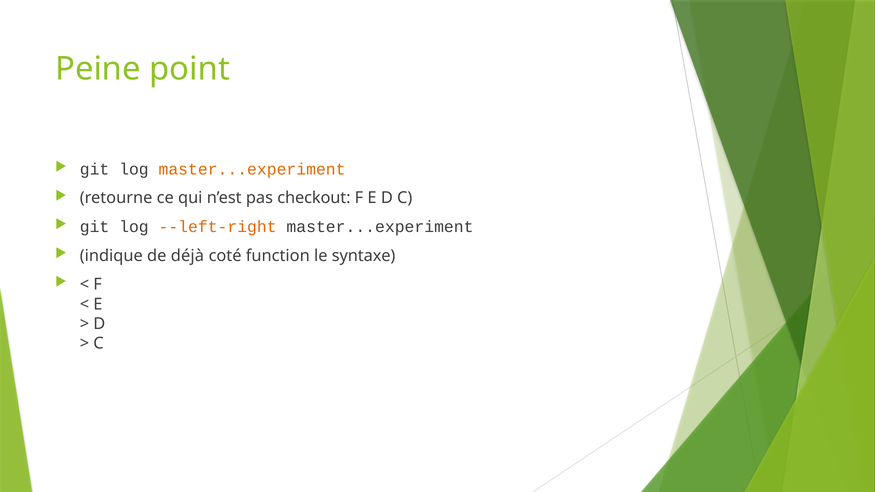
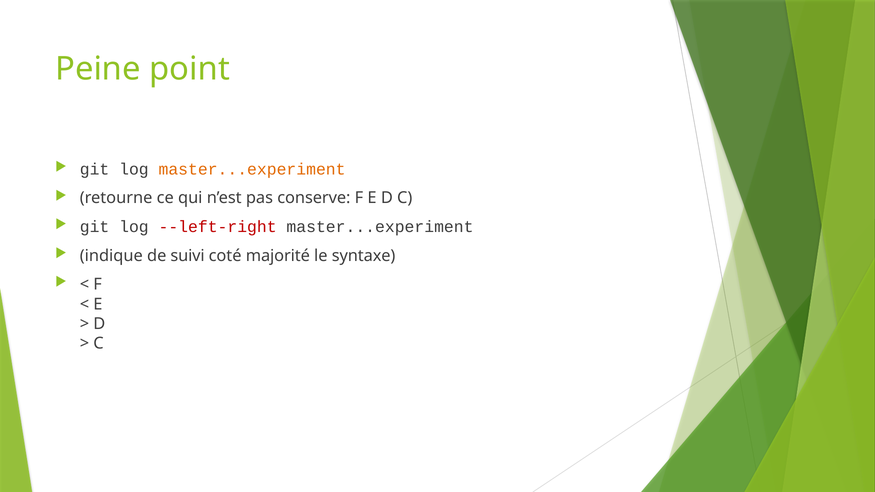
checkout: checkout -> conserve (314, 198)
--left-right colour: orange -> red (218, 227)
déjà: déjà -> suivi (188, 256)
function: function -> majorité (278, 256)
